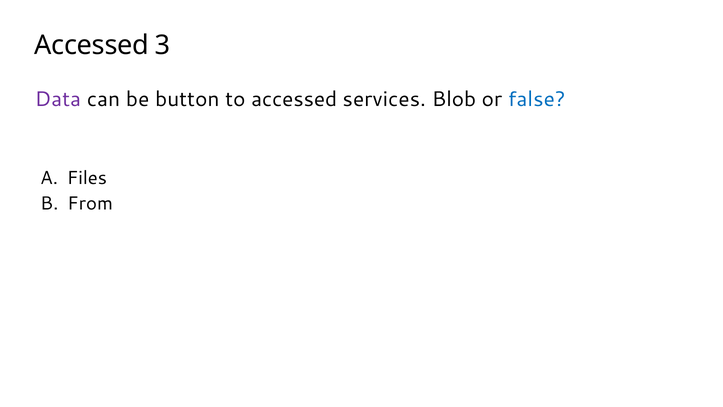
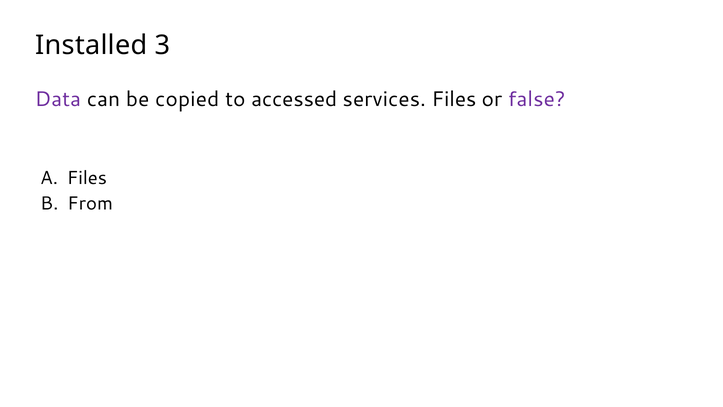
Accessed: Accessed -> Installed (91, 45)
button: button -> copied (187, 99)
services Blob: Blob -> Files (454, 99)
false colour: blue -> purple (537, 99)
